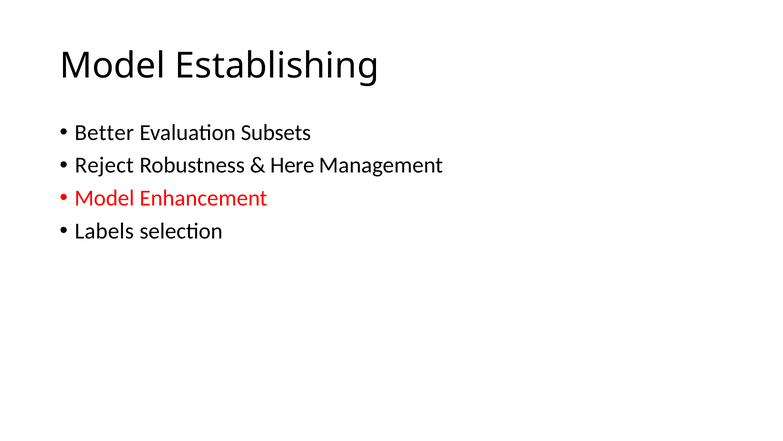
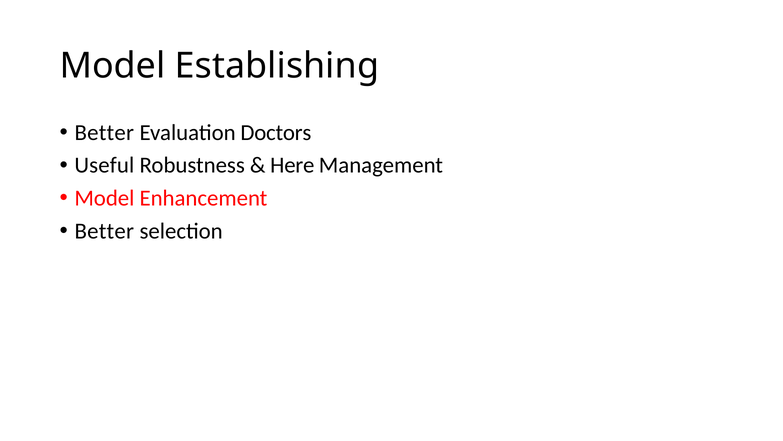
Subsets: Subsets -> Doctors (276, 132)
Reject: Reject -> Useful (104, 165)
Labels: Labels -> Better (104, 231)
